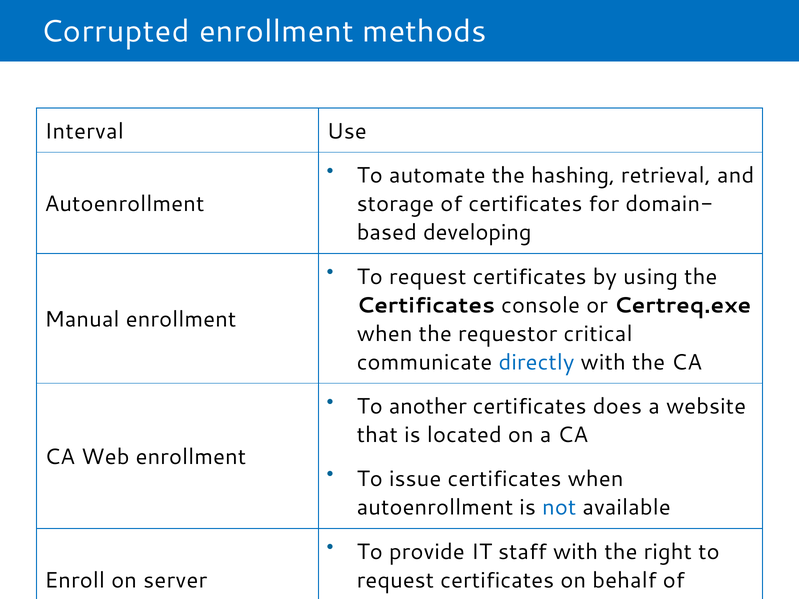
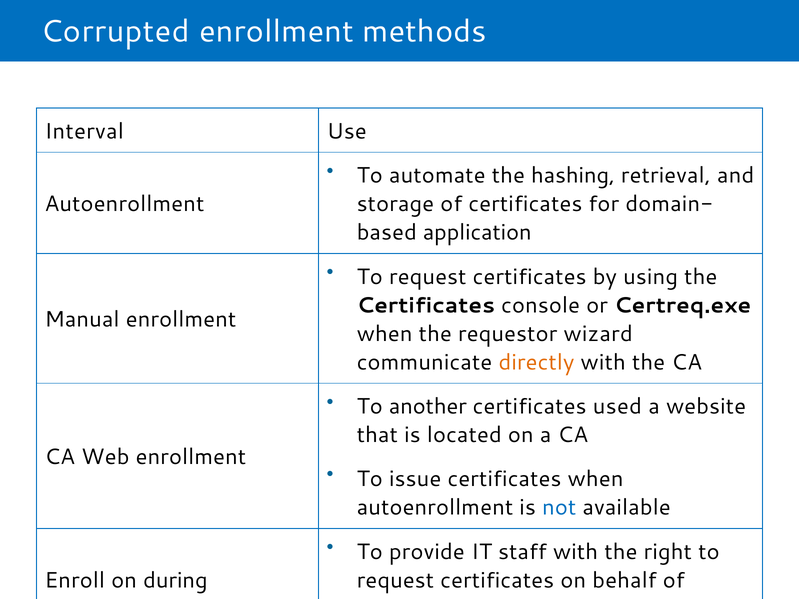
developing: developing -> application (477, 233)
critical: critical -> wizard (598, 334)
directly colour: blue -> orange (536, 362)
does: does -> used (617, 407)
server: server -> during (175, 581)
